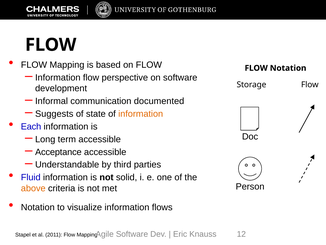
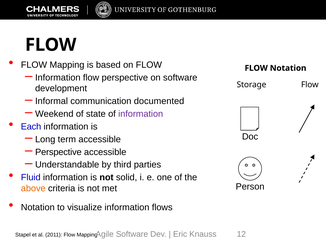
Suggests: Suggests -> Weekend (54, 114)
information colour: orange -> purple (141, 114)
Acceptance: Acceptance -> Perspective (58, 152)
